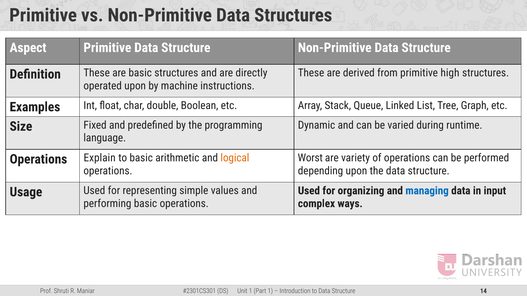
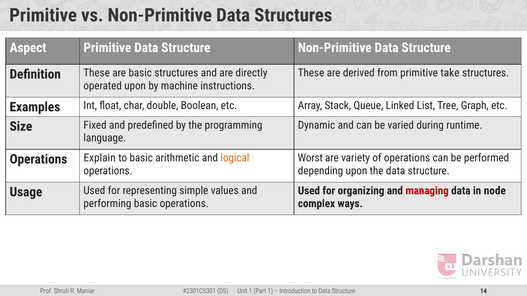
high: high -> take (450, 73)
managing colour: blue -> red (427, 191)
input: input -> node (495, 191)
